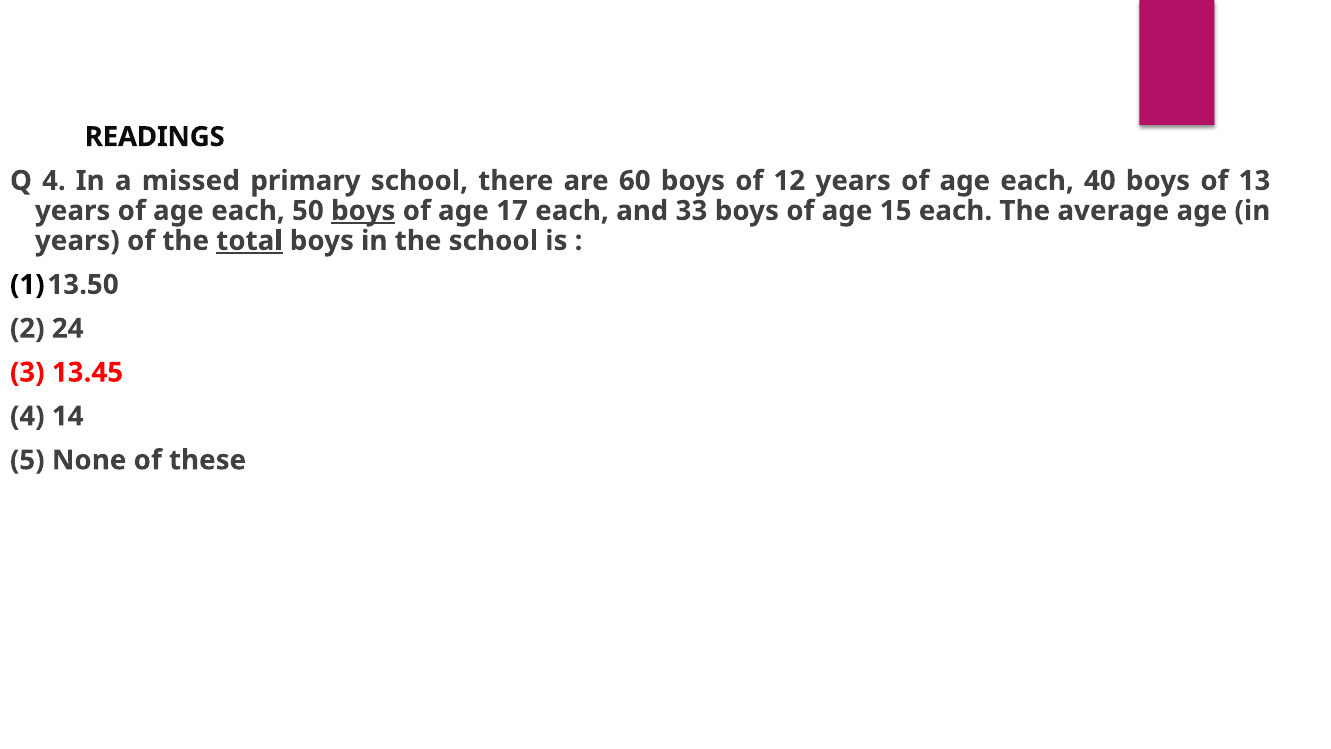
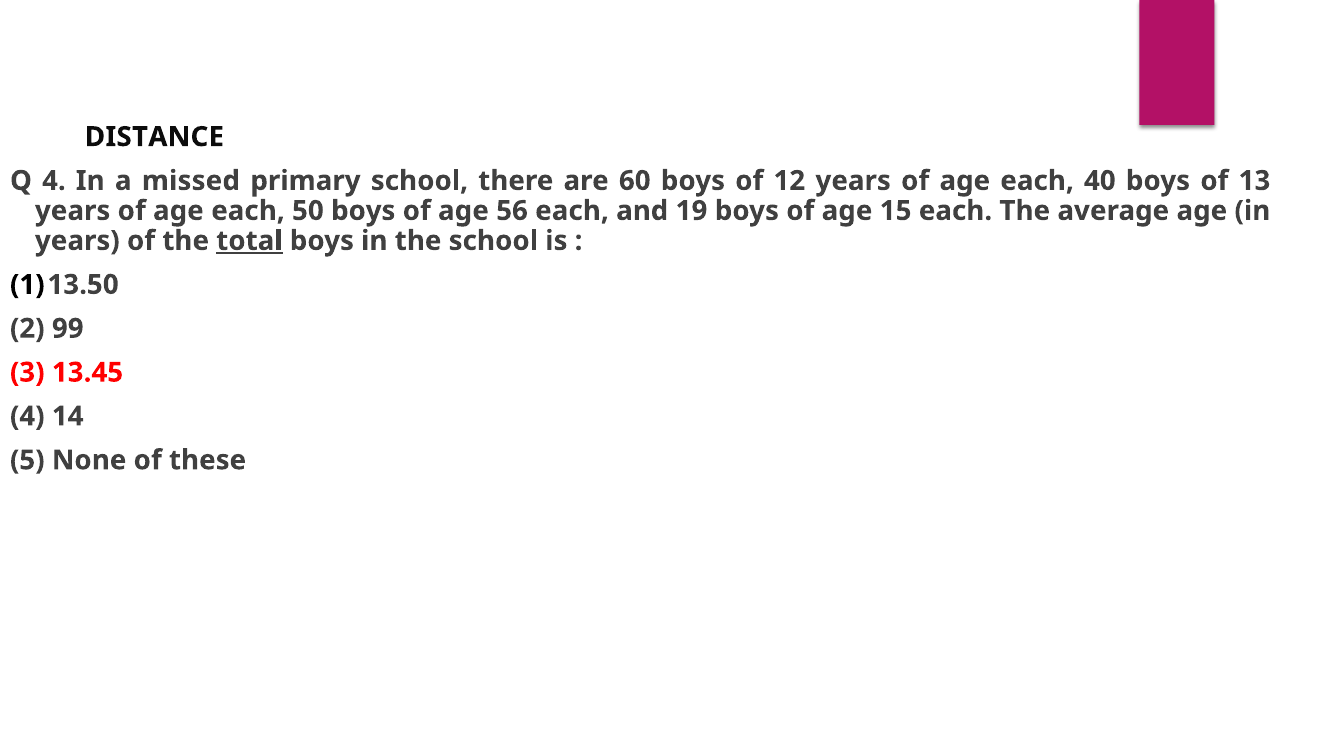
READINGS: READINGS -> DISTANCE (154, 137)
boys underline: present -> none (363, 211)
17: 17 -> 56 (512, 211)
33: 33 -> 19 (691, 211)
24: 24 -> 99 (68, 328)
